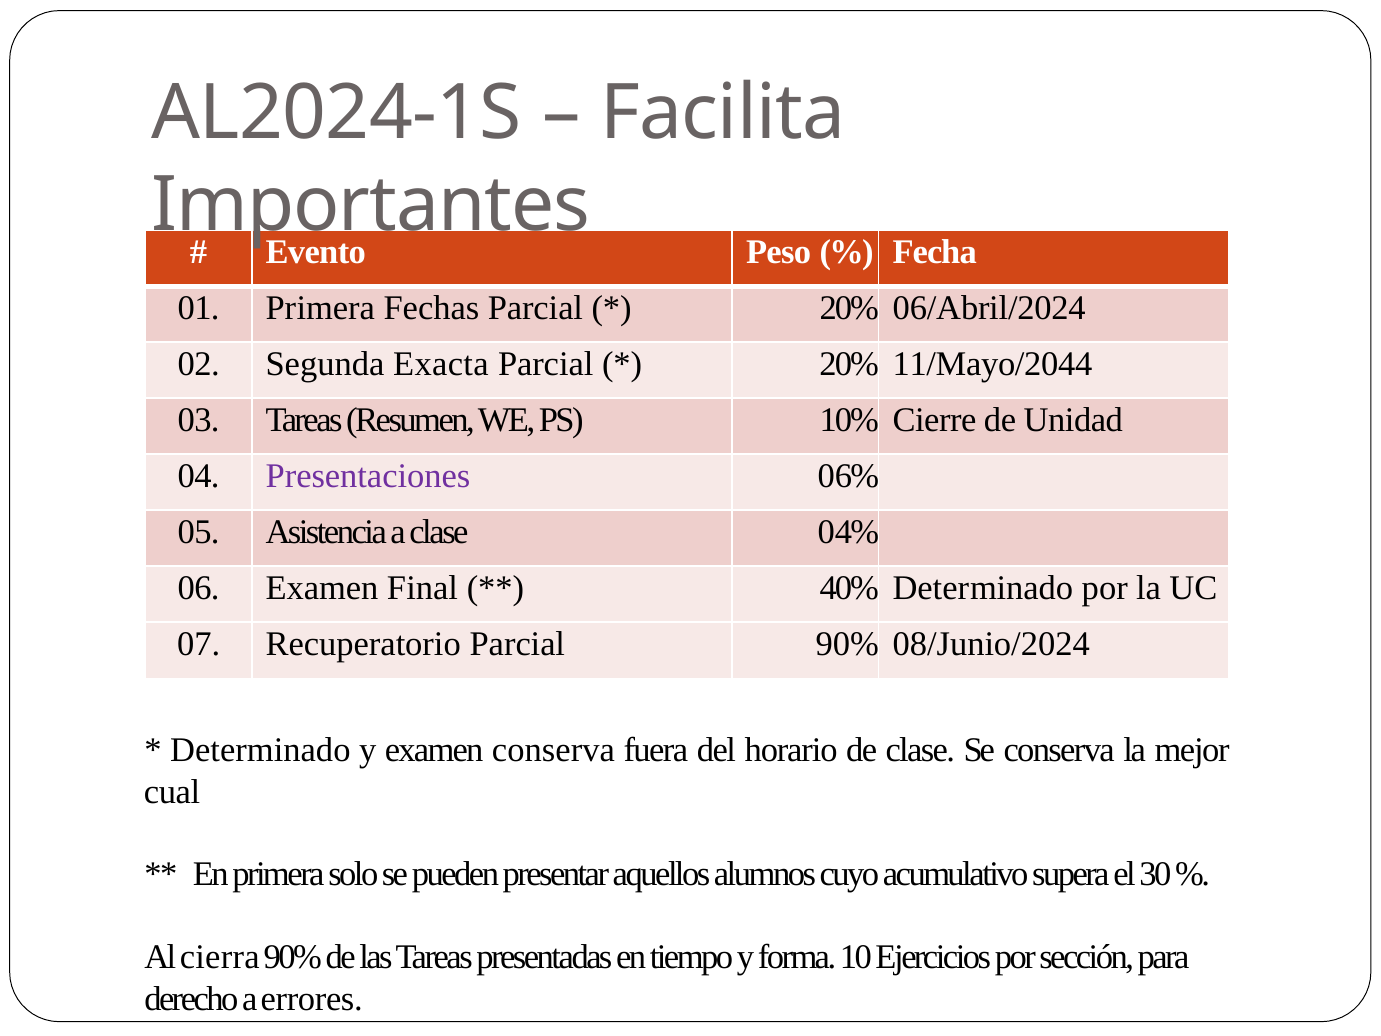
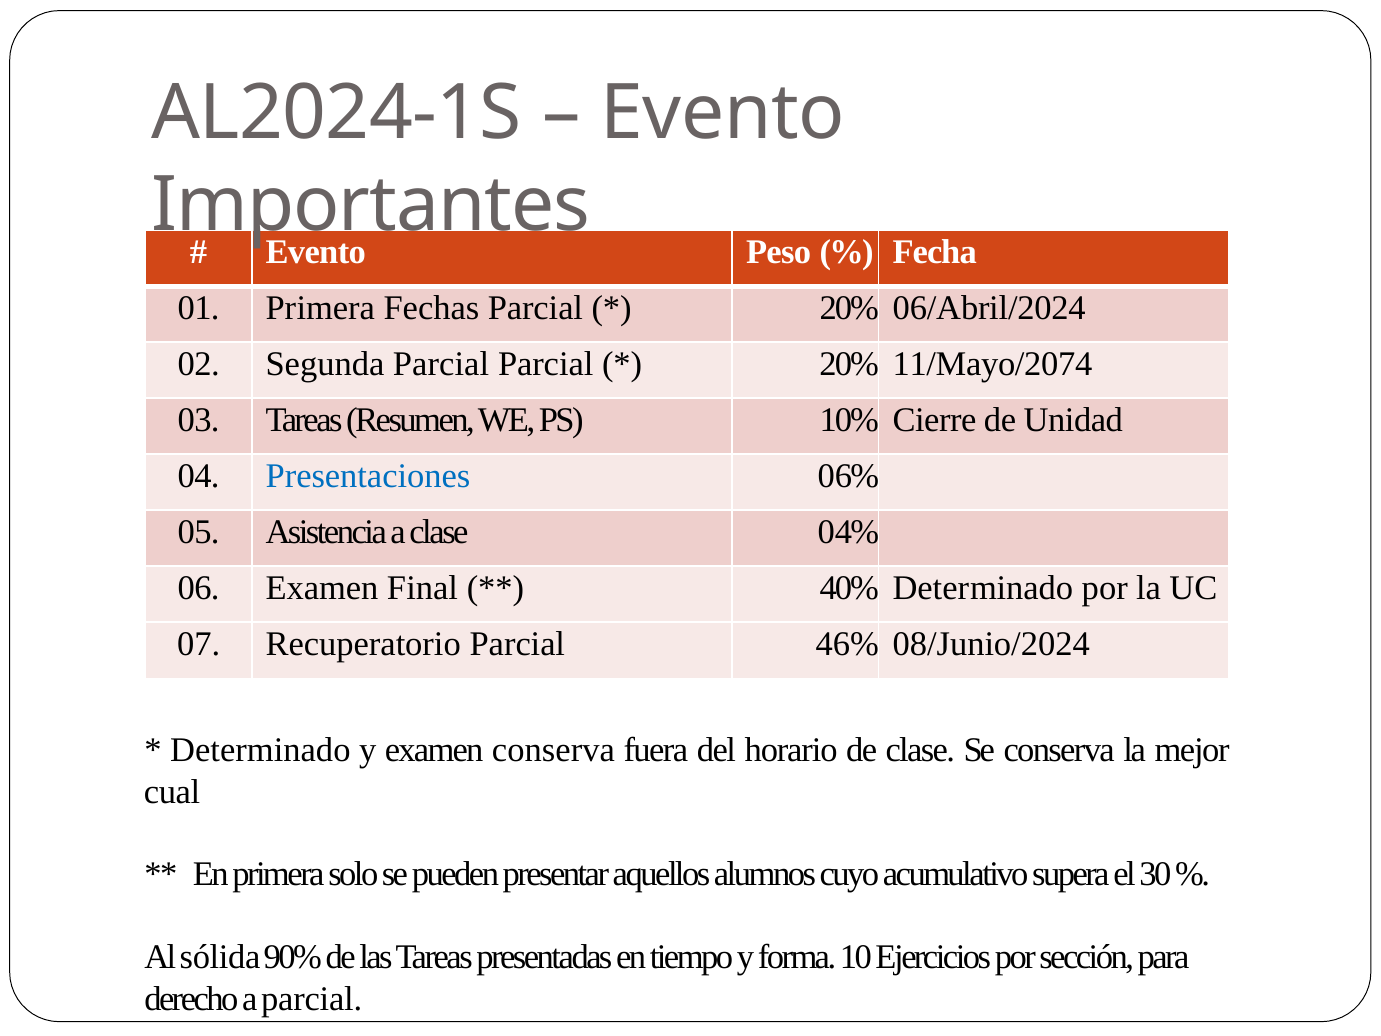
Facilita: Facilita -> Evento (723, 113)
Segunda Exacta: Exacta -> Parcial (441, 364)
11/Mayo/2044: 11/Mayo/2044 -> 11/Mayo/2074 (992, 364)
Presentaciones colour: purple -> blue (368, 476)
Parcial 90%: 90% -> 46% (847, 644)
cierra: cierra -> sólida (220, 957)
a errores: errores -> parcial (312, 999)
